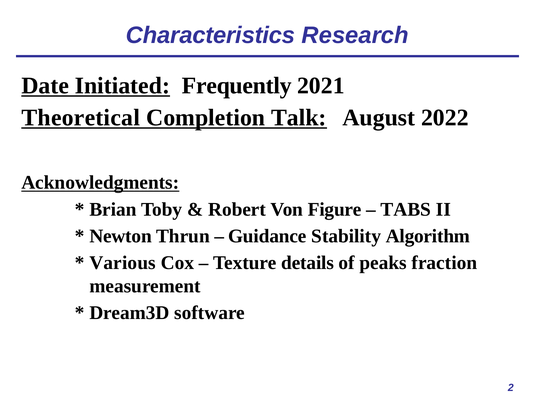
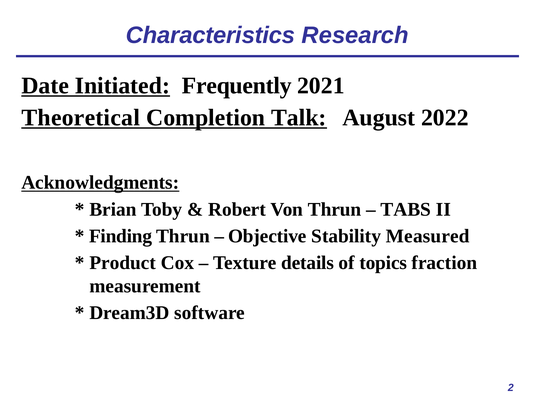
Von Figure: Figure -> Thrun (335, 209)
Newton: Newton -> Finding (121, 236)
Guidance: Guidance -> Objective (267, 236)
Algorithm: Algorithm -> Measured (428, 236)
Various: Various -> Product (123, 262)
peaks: peaks -> topics (383, 262)
